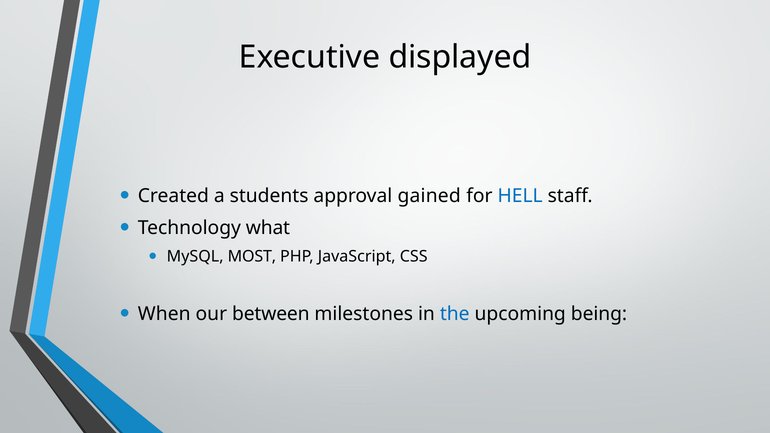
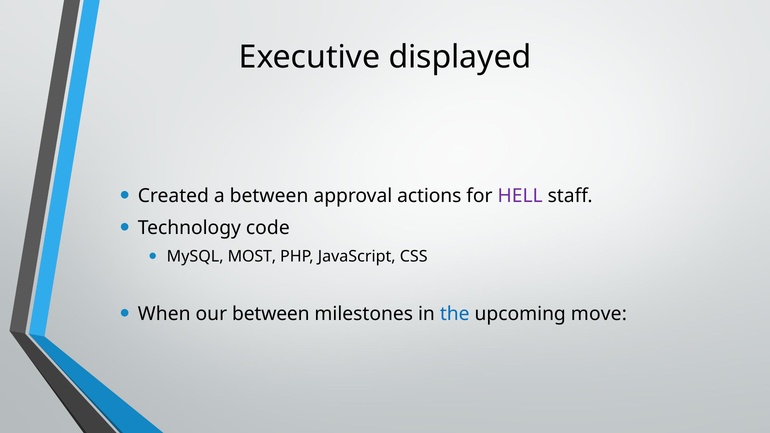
a students: students -> between (269, 196)
gained: gained -> actions (429, 196)
HELL colour: blue -> purple (520, 196)
what: what -> code (268, 228)
being: being -> move (599, 314)
